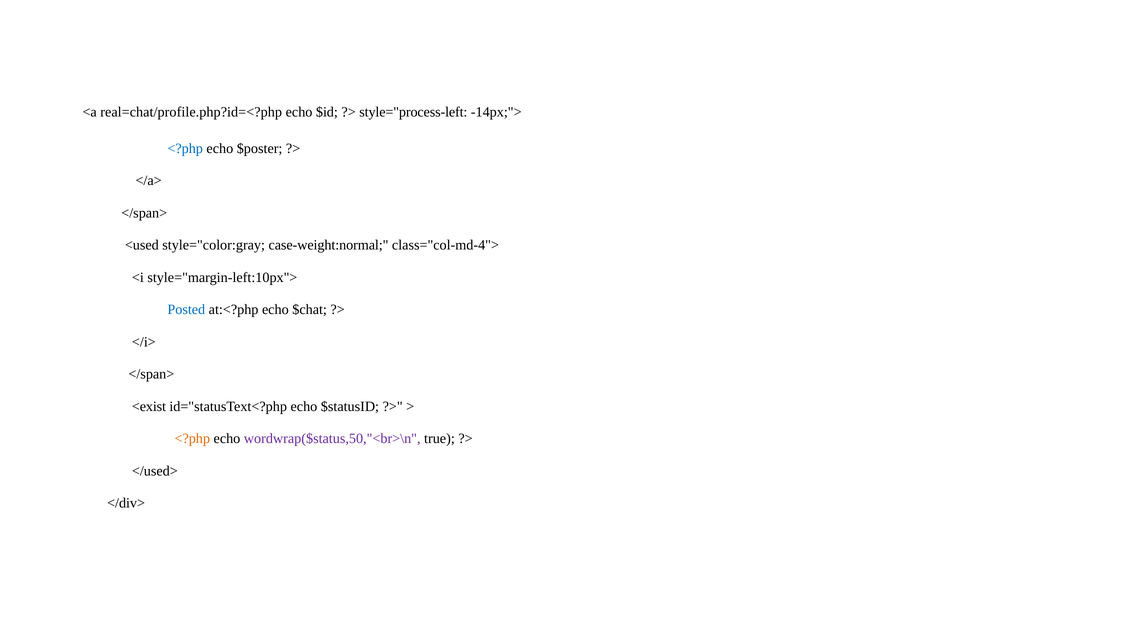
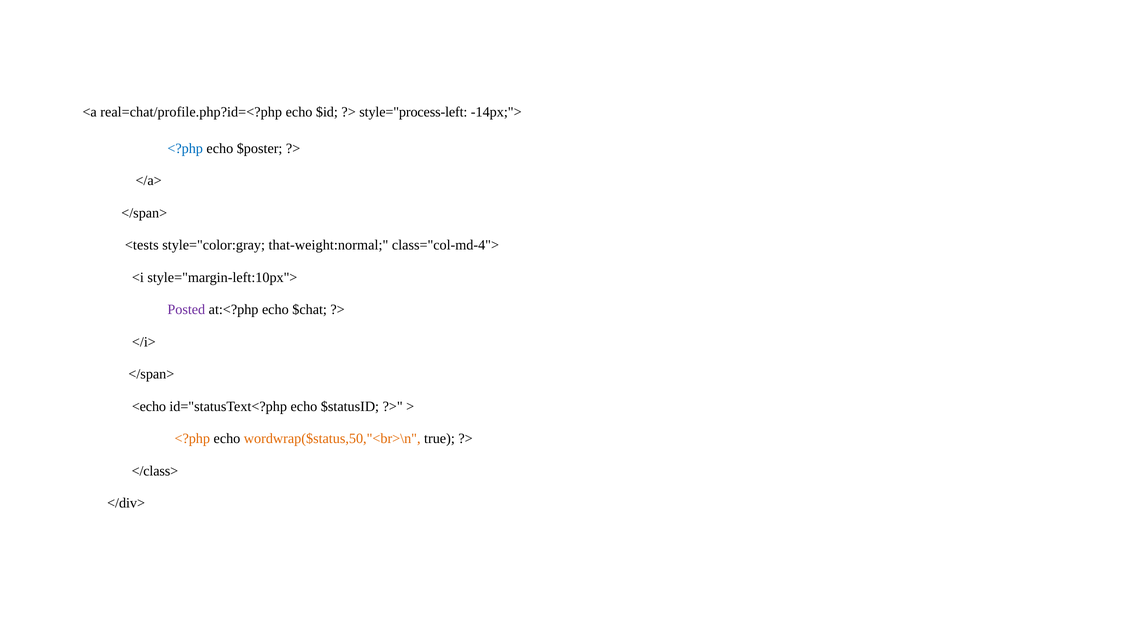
<used: <used -> <tests (142, 245)
case-weight:normal: case-weight:normal -> that-weight:normal (328, 245)
Posted colour: blue -> purple (186, 310)
<exist: <exist -> <echo (149, 406)
wordwrap($status,50,"<br>\n colour: purple -> orange (332, 439)
</used>: </used> -> </class> (155, 471)
